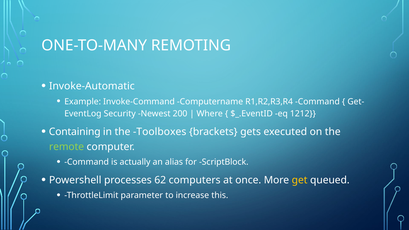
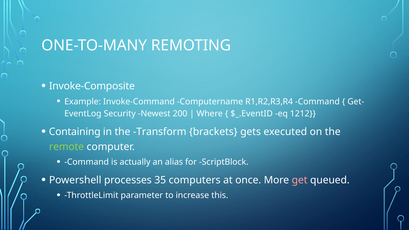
Invoke-Automatic: Invoke-Automatic -> Invoke-Composite (92, 86)
Toolboxes: Toolboxes -> Transform (160, 132)
62: 62 -> 35 (160, 180)
get colour: yellow -> pink (300, 180)
